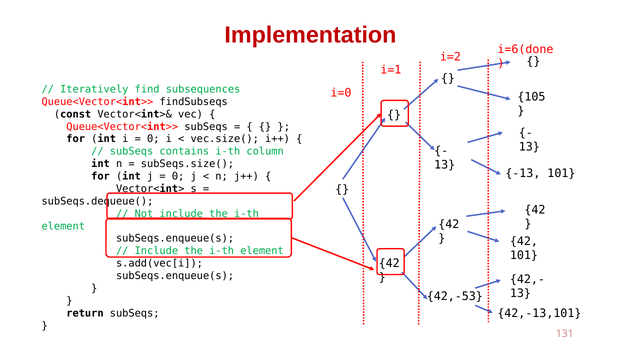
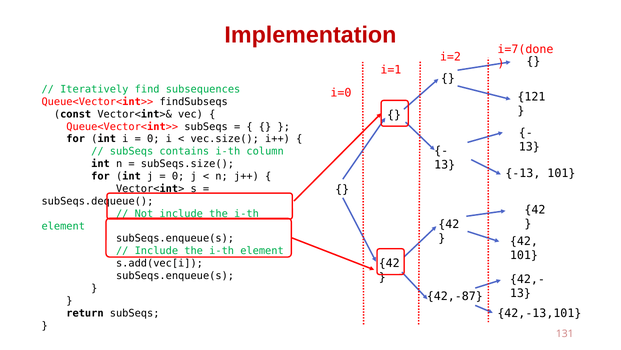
i=6(done: i=6(done -> i=7(done (525, 49)
105: 105 -> 121 (531, 97)
42,-53: 42,-53 -> 42,-87 (455, 296)
